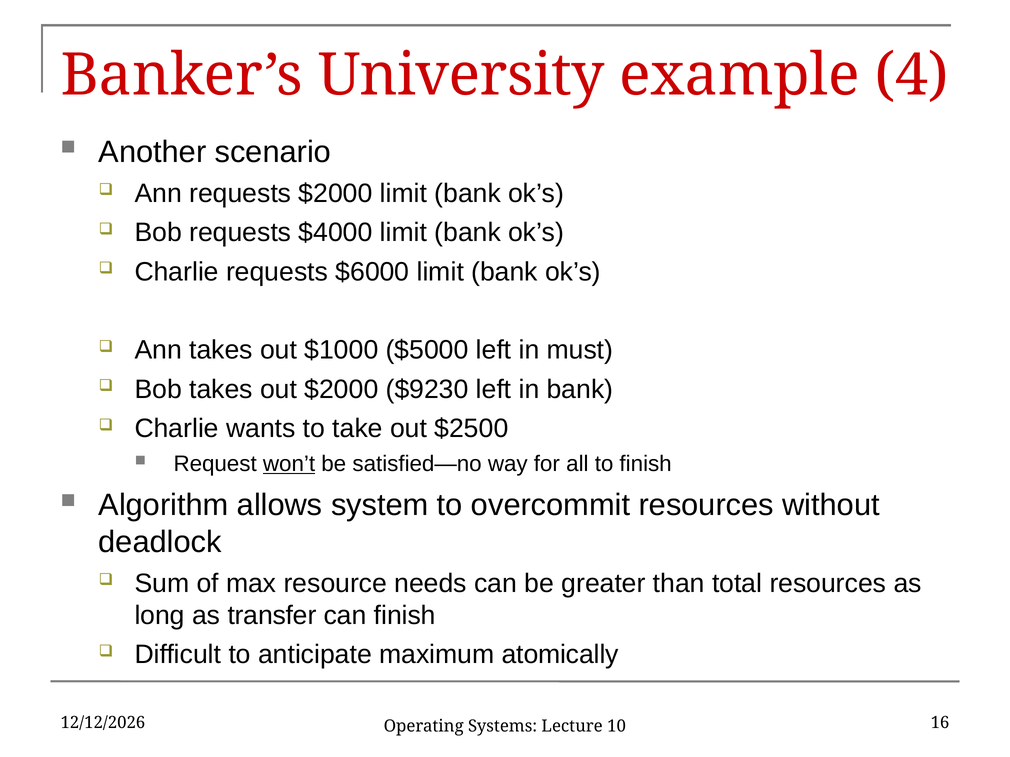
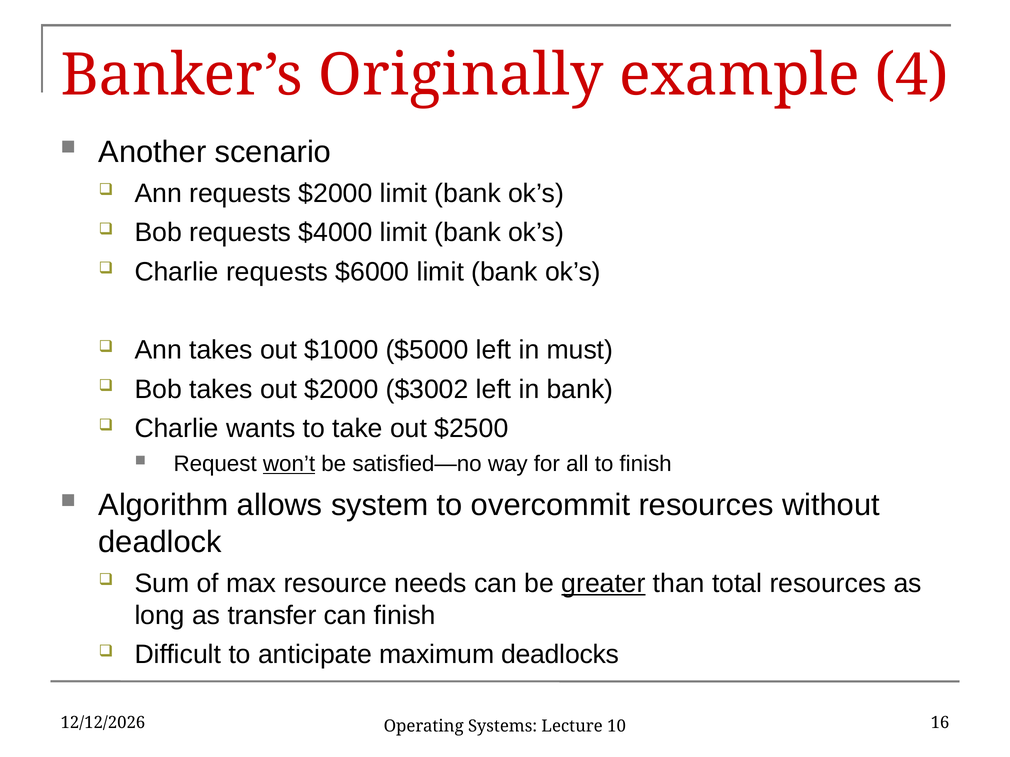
University: University -> Originally (461, 75)
$9230: $9230 -> $3002 (427, 390)
greater underline: none -> present (603, 584)
atomically: atomically -> deadlocks (560, 655)
